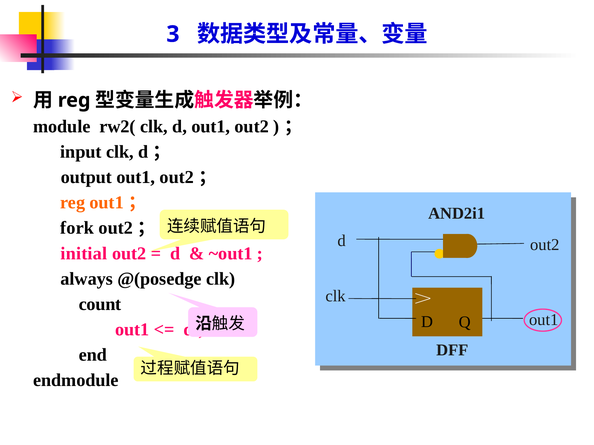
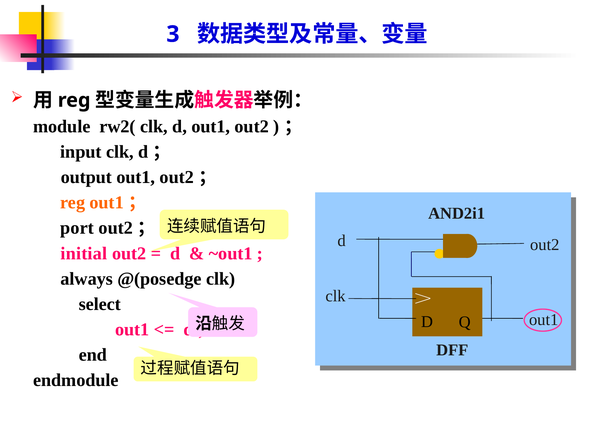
fork: fork -> port (77, 228)
count: count -> select (100, 304)
